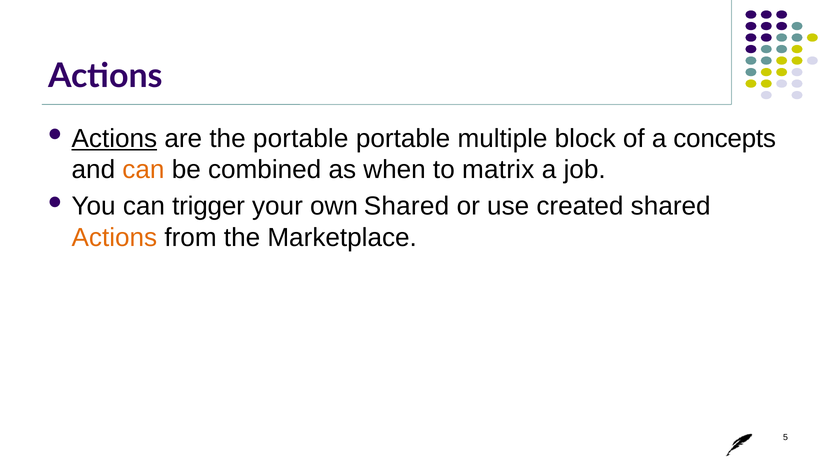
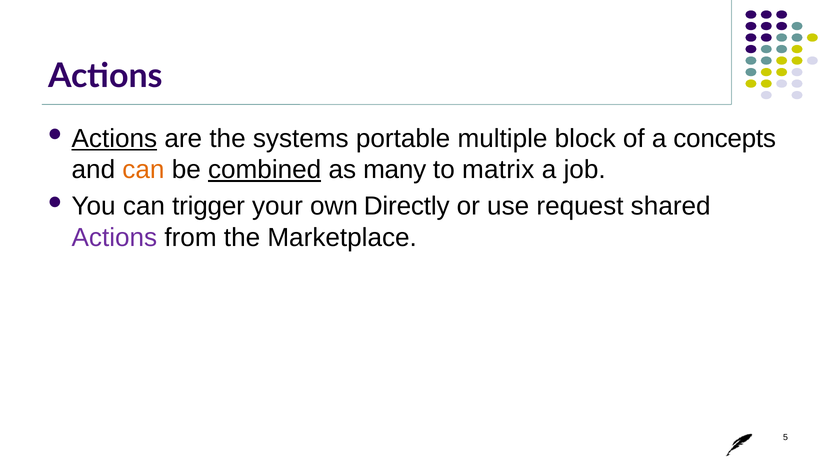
the portable: portable -> systems (301, 139)
combined underline: none -> present (265, 170)
when: when -> many (395, 170)
own Shared: Shared -> Directly (407, 206)
created: created -> request (580, 206)
Actions colour: orange -> purple (114, 238)
